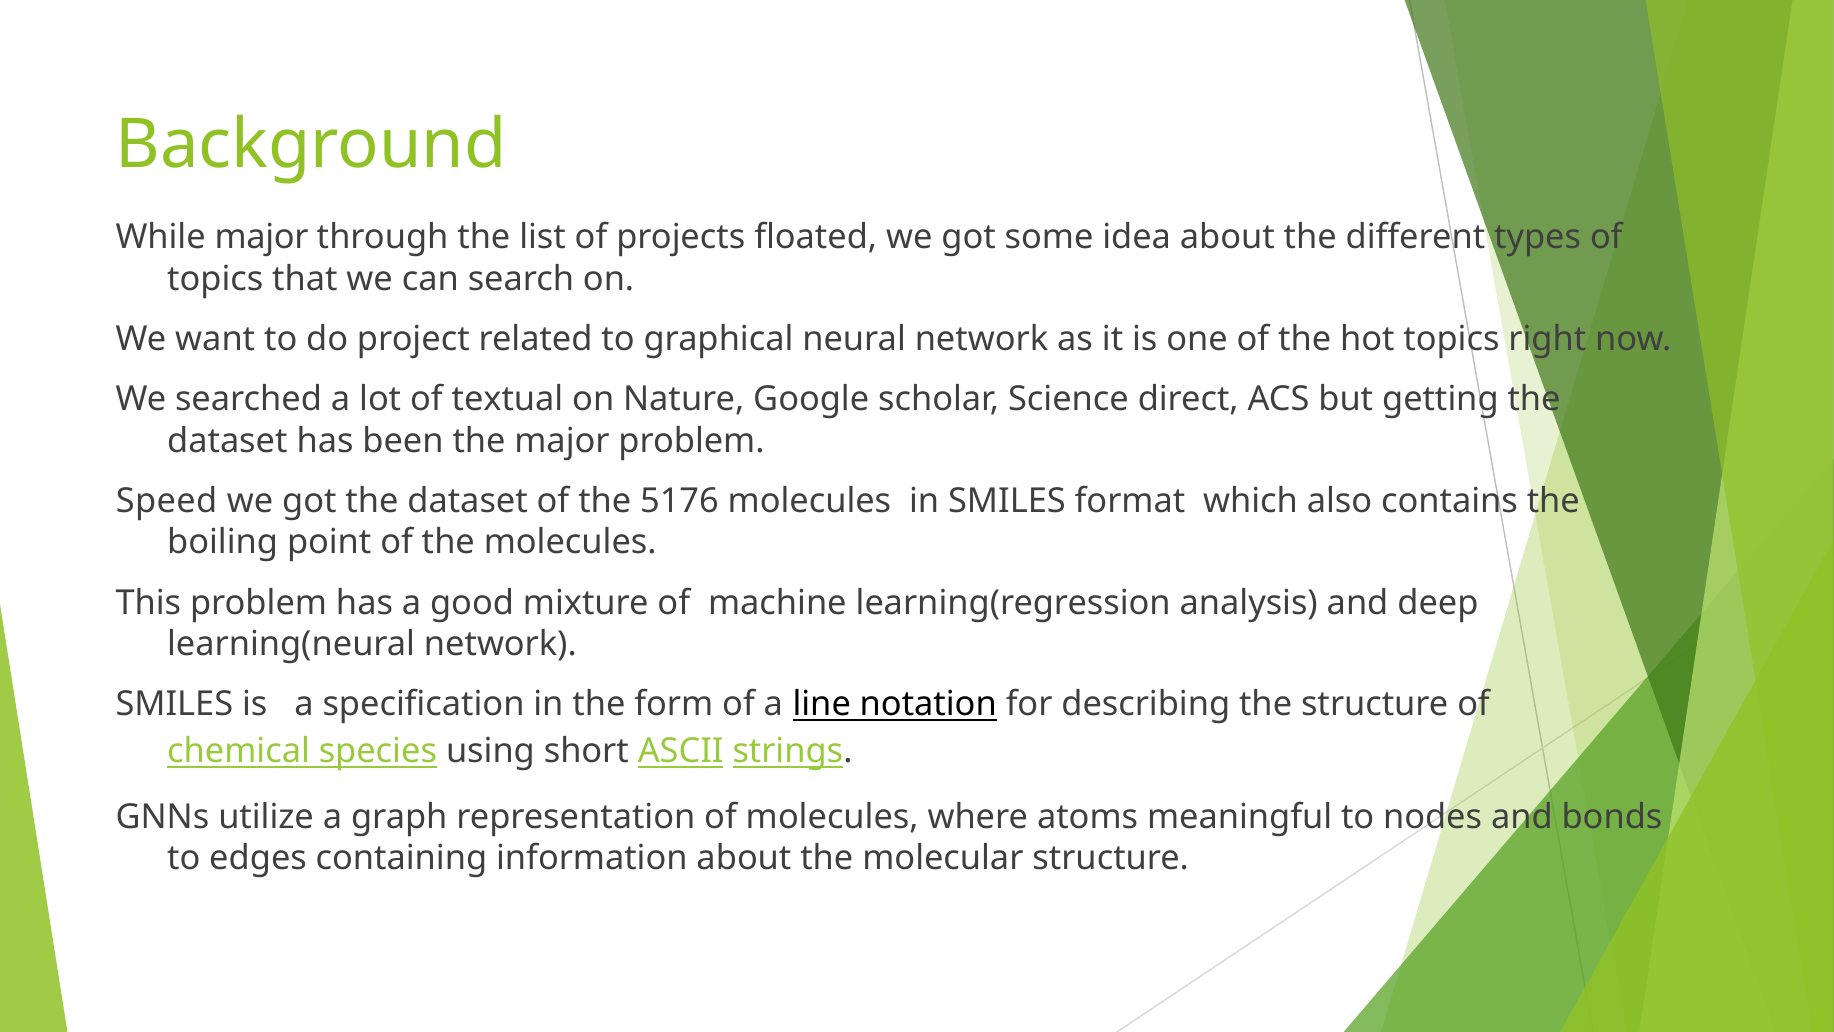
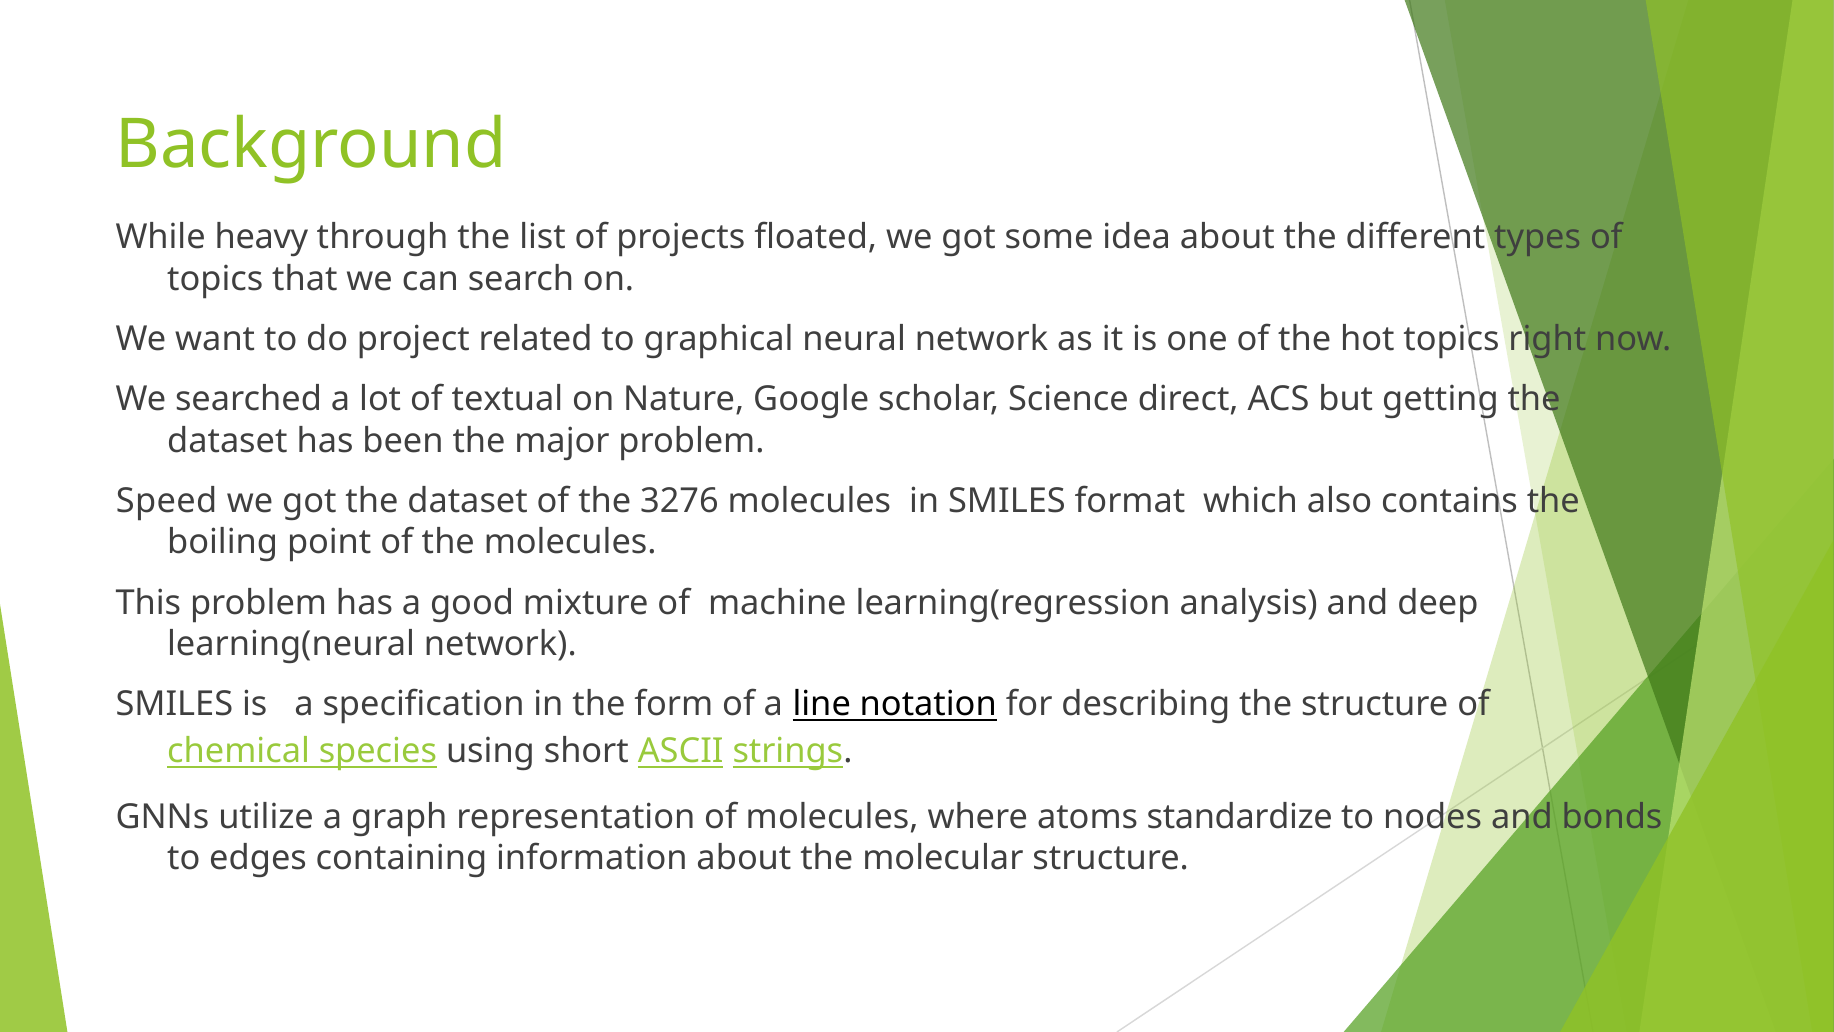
While major: major -> heavy (261, 237)
5176: 5176 -> 3276 (679, 501)
meaningful: meaningful -> standardize (1240, 817)
